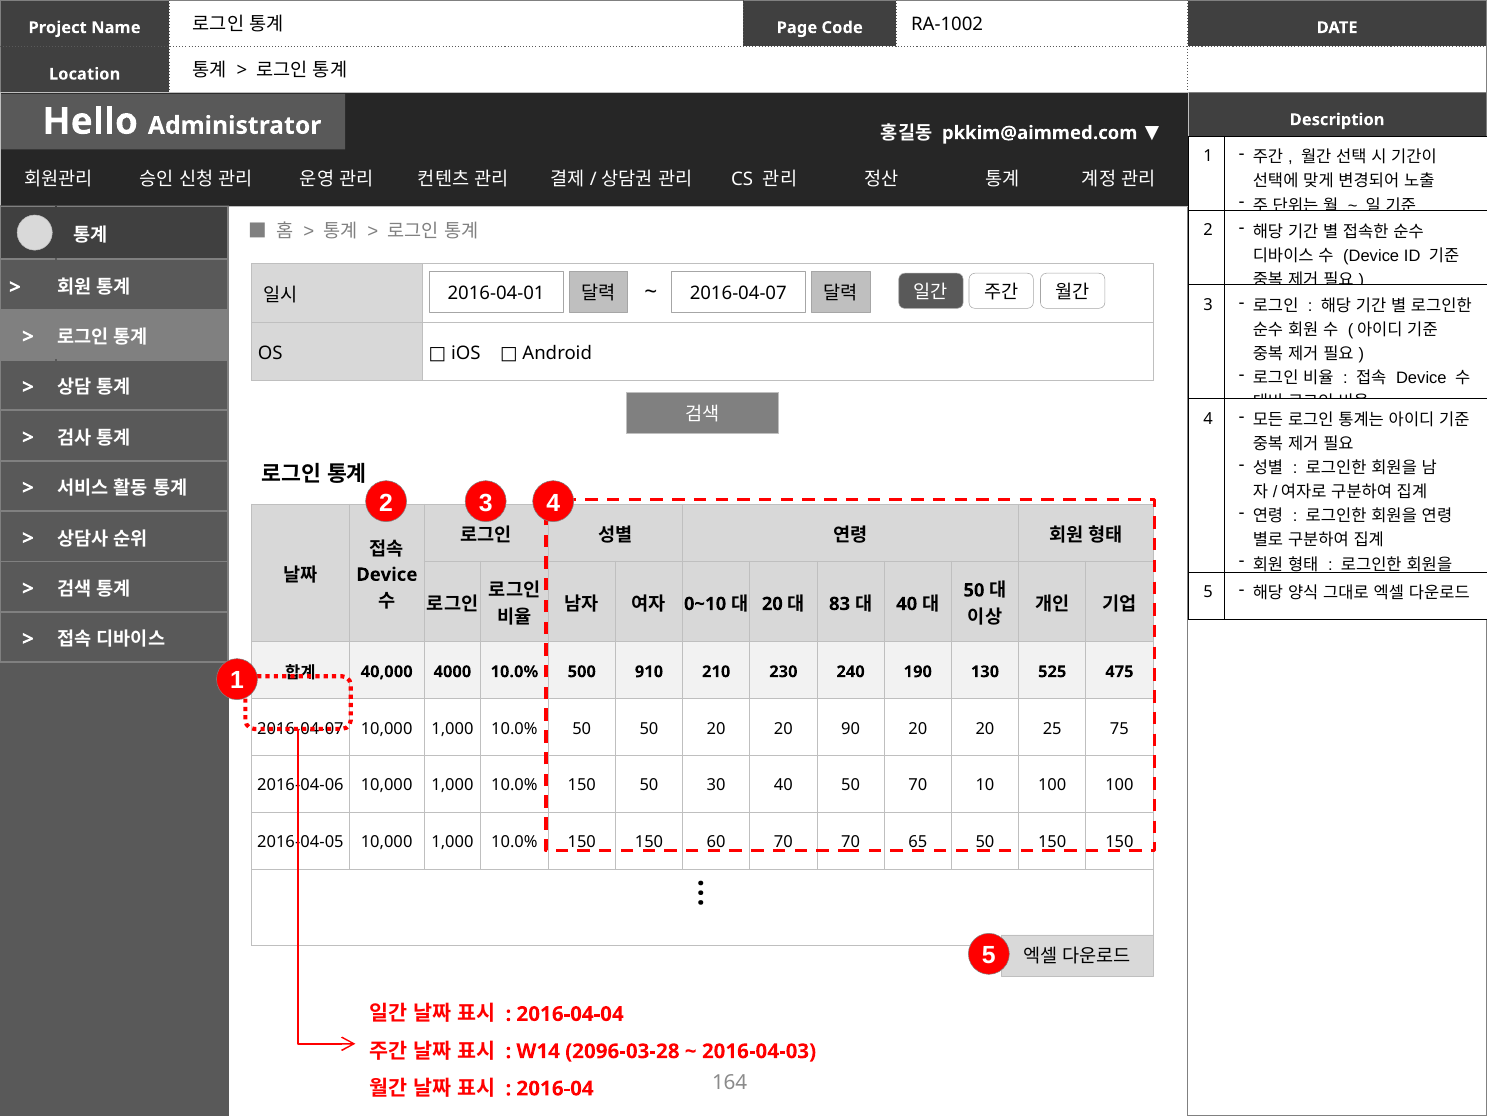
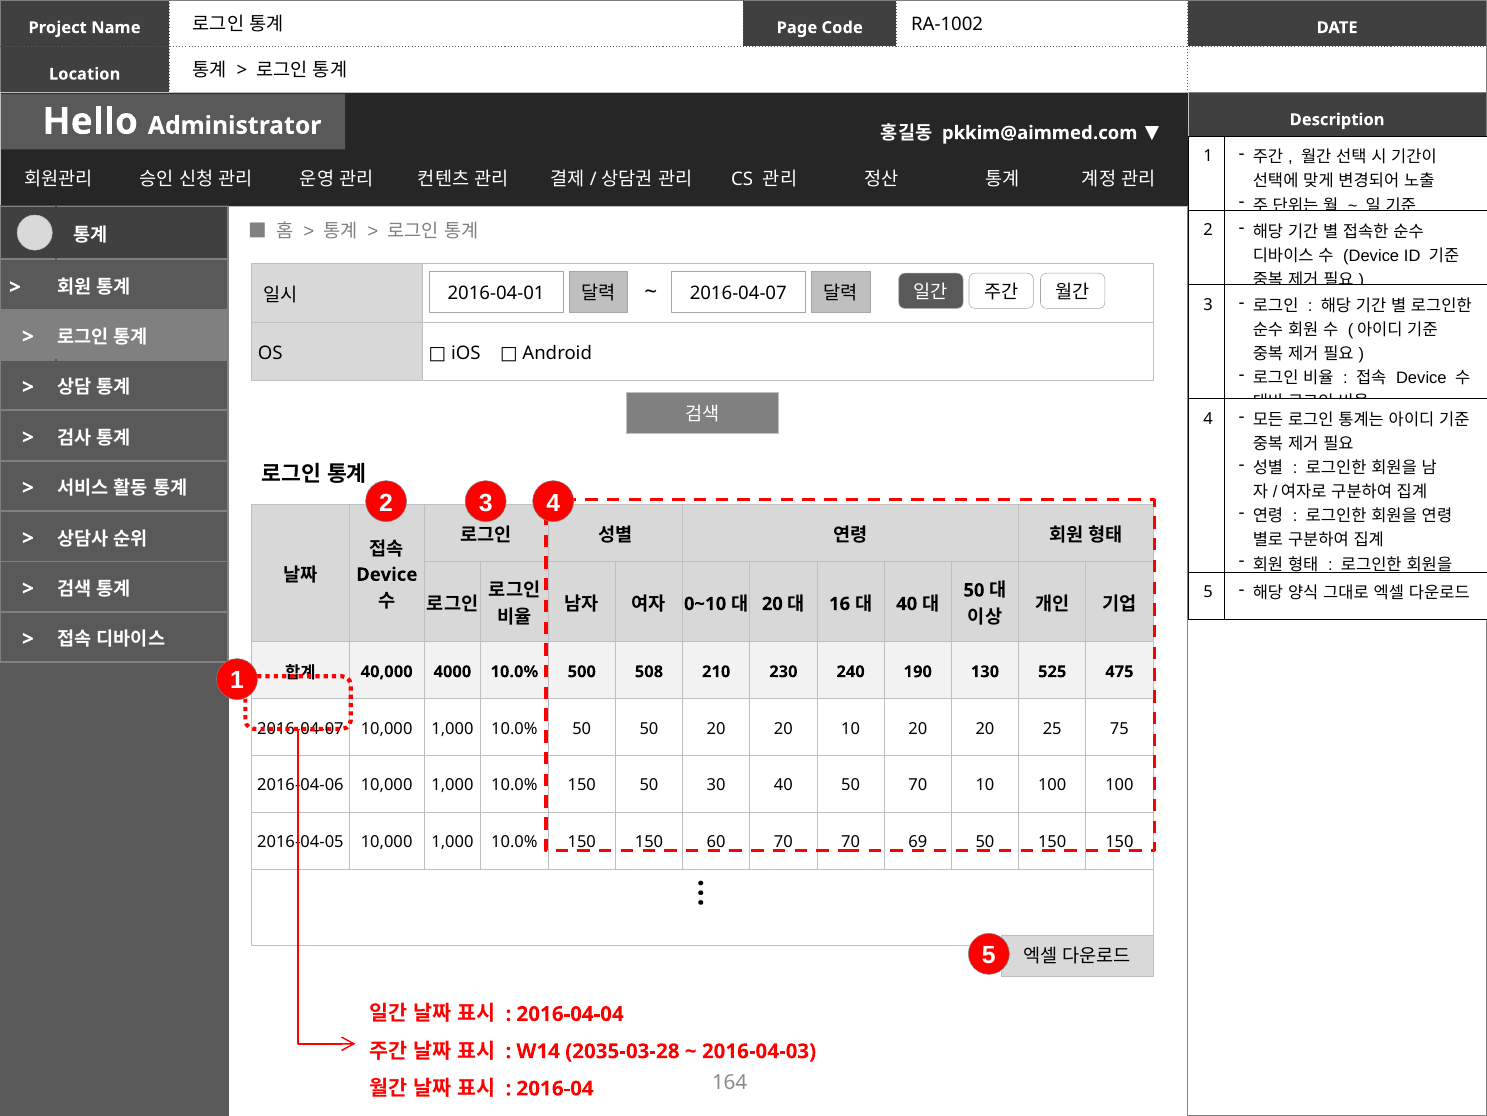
83: 83 -> 16 (840, 604)
910: 910 -> 508 (649, 671)
20 90: 90 -> 10 (851, 728)
65: 65 -> 69 (918, 842)
2096-03-28: 2096-03-28 -> 2035-03-28 (622, 1051)
